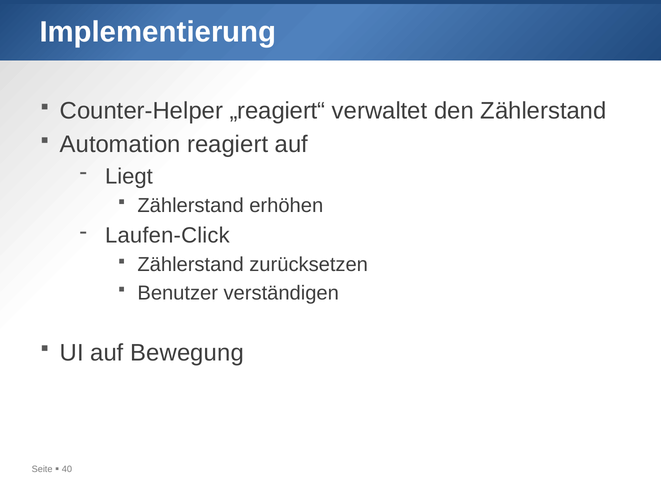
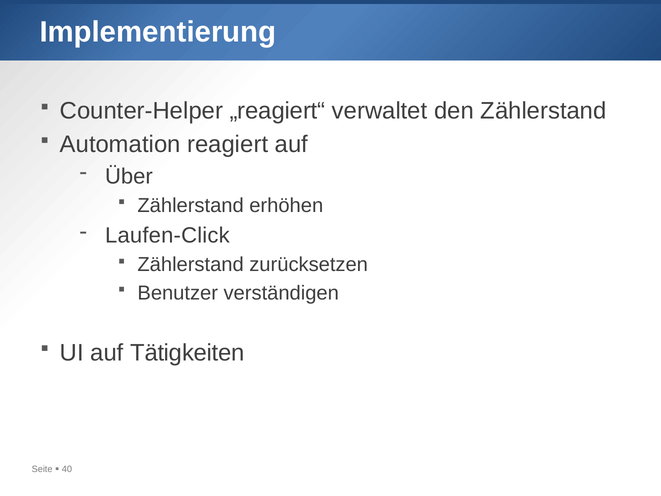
Liegt: Liegt -> Über (129, 176)
Bewegung: Bewegung -> Tätigkeiten (187, 352)
